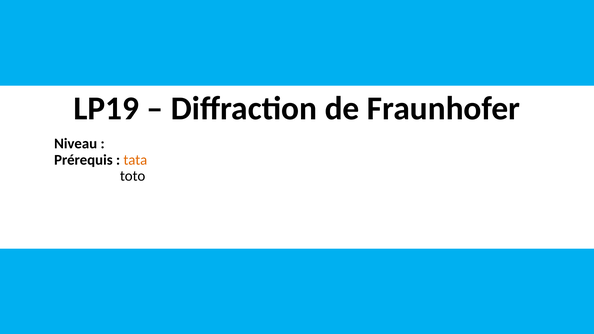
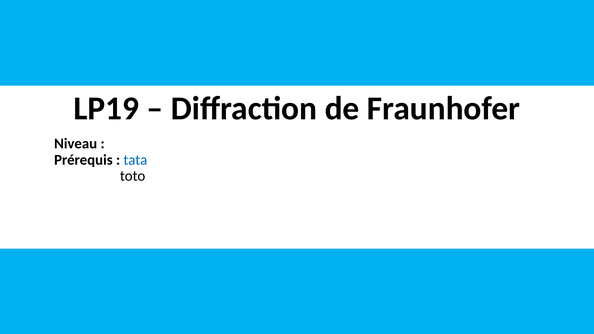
tata colour: orange -> blue (135, 160)
